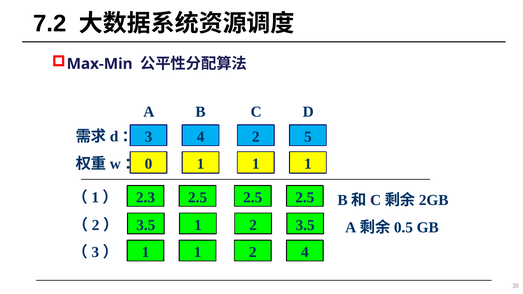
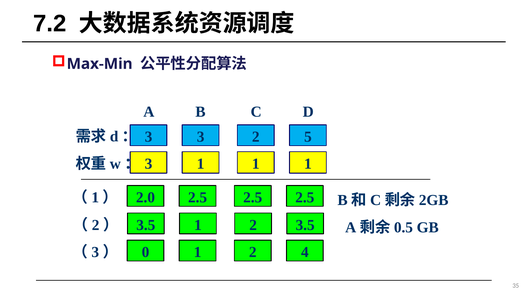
4: 4 -> 3 (201, 137)
0: 0 -> 3 (149, 164)
2.3: 2.3 -> 2.0 (145, 198)
1: 1 -> 0 (145, 252)
